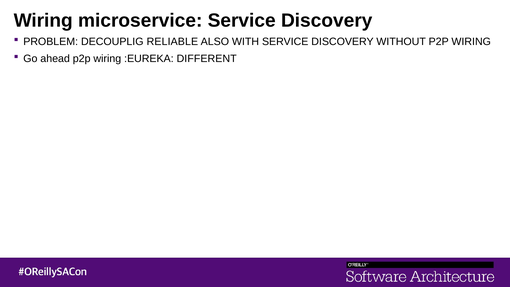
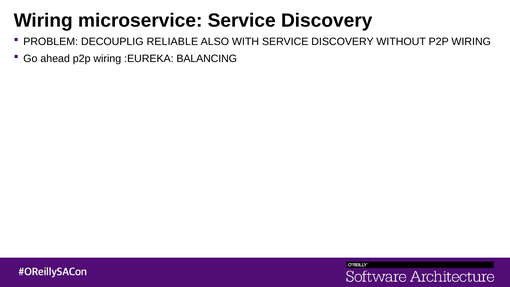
DIFFERENT: DIFFERENT -> BALANCING (207, 59)
